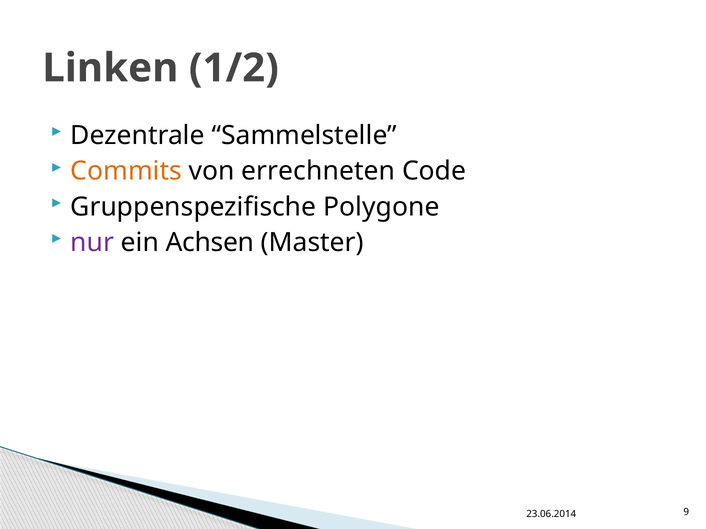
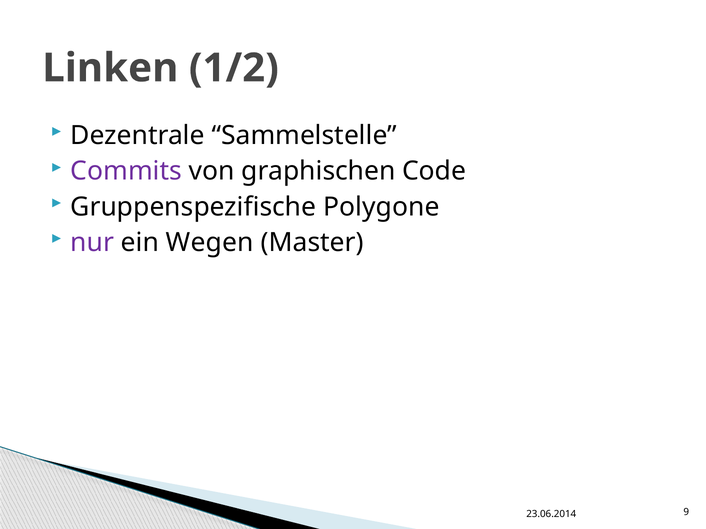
Commits colour: orange -> purple (126, 171)
errechneten: errechneten -> graphischen (318, 171)
Achsen: Achsen -> Wegen (210, 243)
